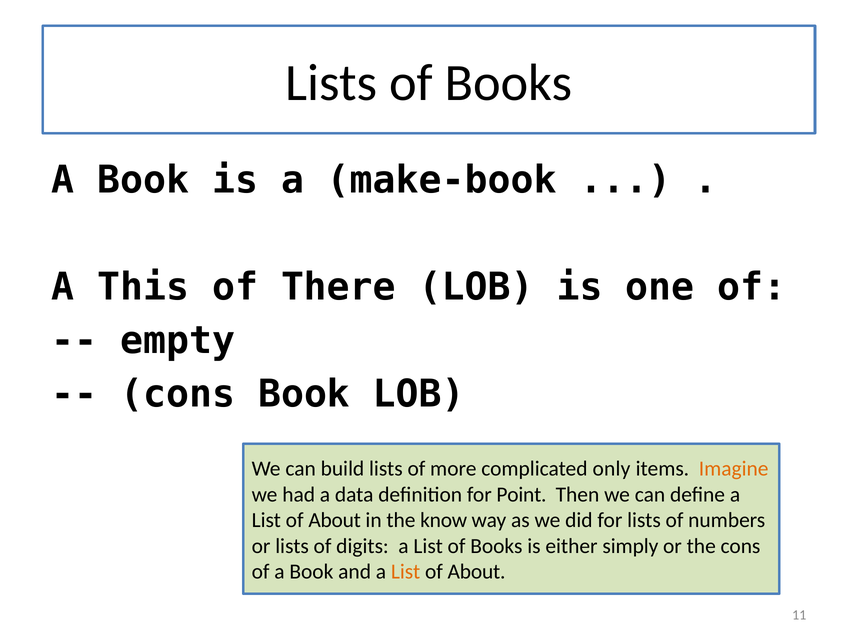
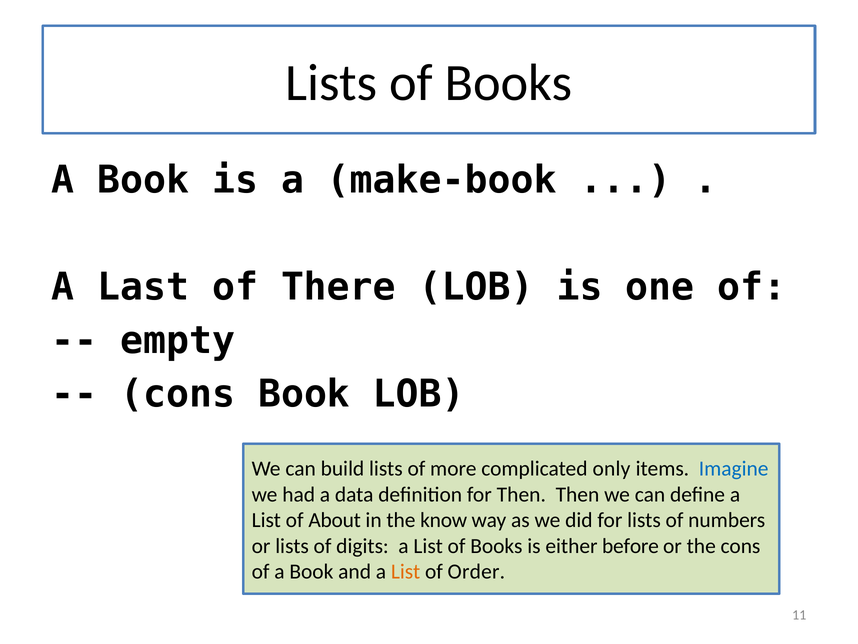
This: This -> Last (143, 287)
Imagine colour: orange -> blue (734, 468)
for Point: Point -> Then (521, 494)
simply: simply -> before (630, 546)
About: About -> Order (476, 571)
